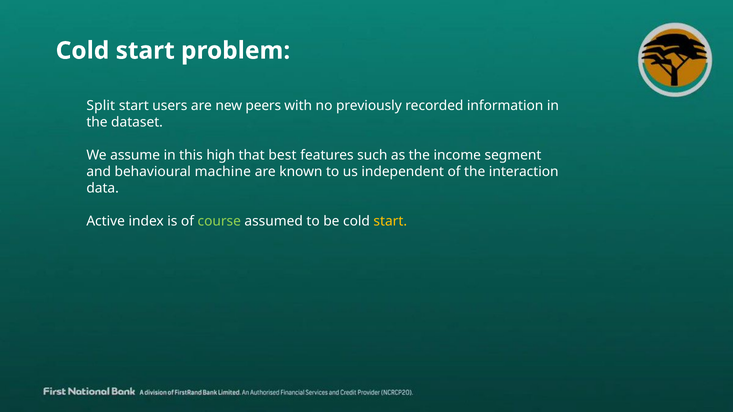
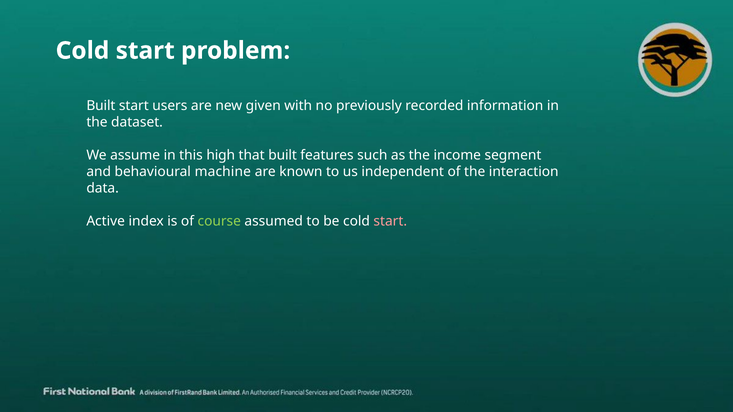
Split: Split -> Built (101, 106)
peers: peers -> given (263, 106)
that best: best -> built (283, 155)
start colour: yellow -> pink (390, 221)
